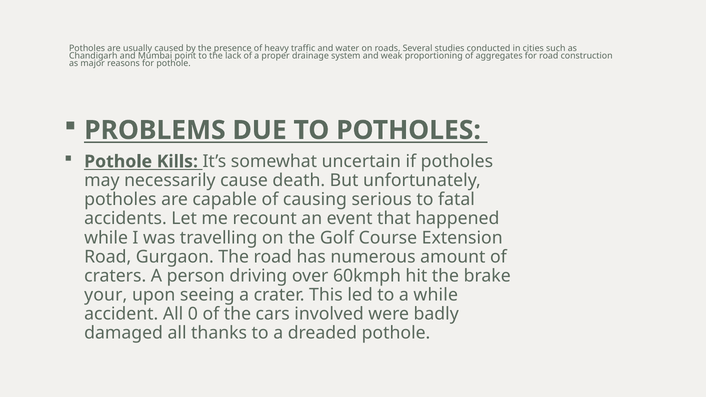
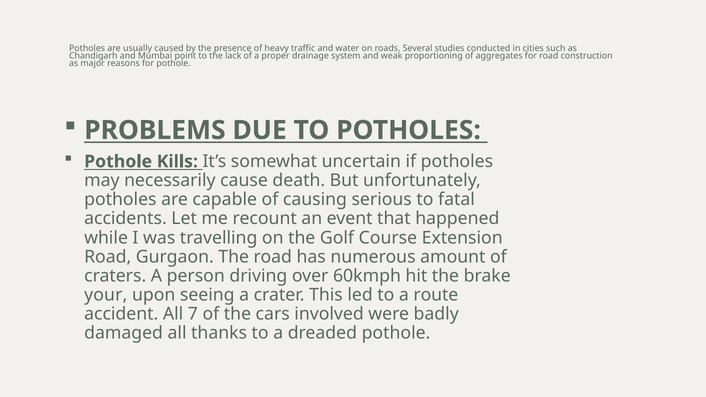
a while: while -> route (436, 295)
0: 0 -> 7 (193, 314)
